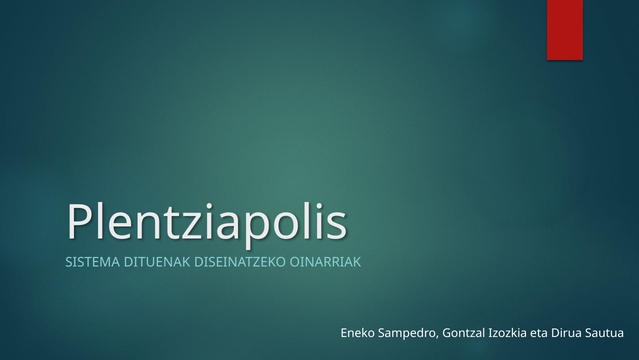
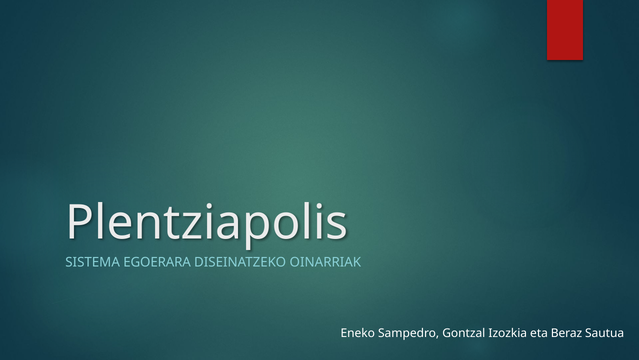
DITUENAK: DITUENAK -> EGOERARA (157, 262)
Dirua: Dirua -> Beraz (567, 333)
